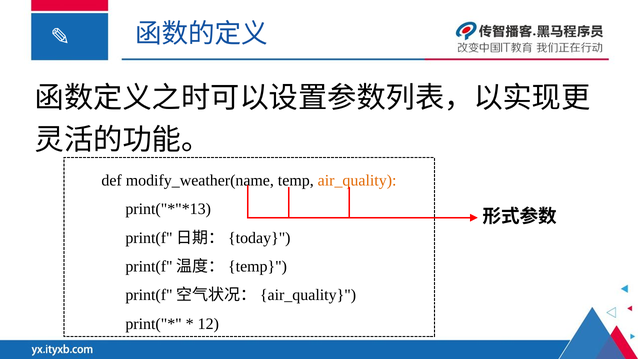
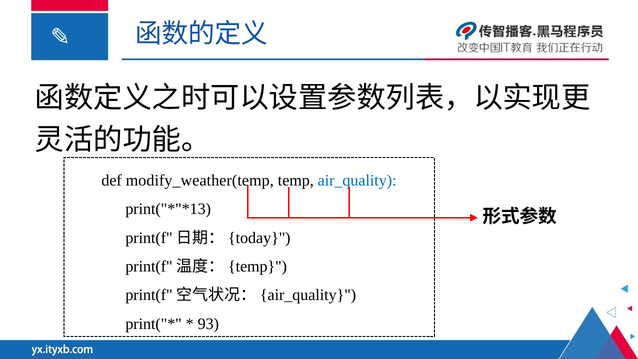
modify_weather(name: modify_weather(name -> modify_weather(temp (200, 180)
air_quality colour: orange -> blue (357, 180)
12: 12 -> 93 (208, 324)
